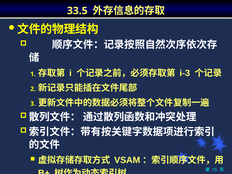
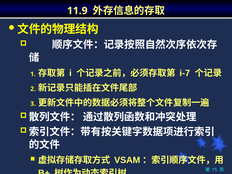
33.5: 33.5 -> 11.9 (77, 11)
i-3: i-3 -> i-7 (185, 73)
